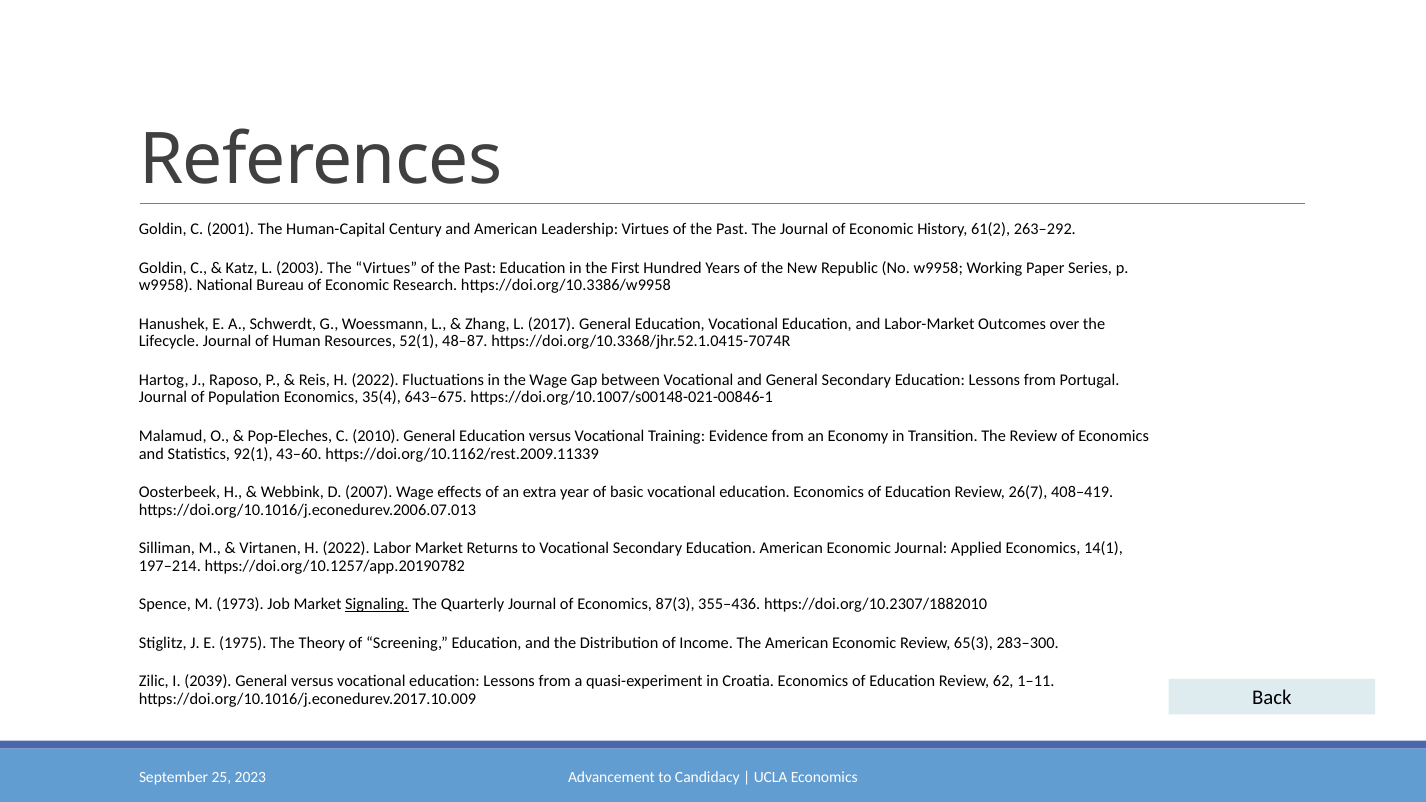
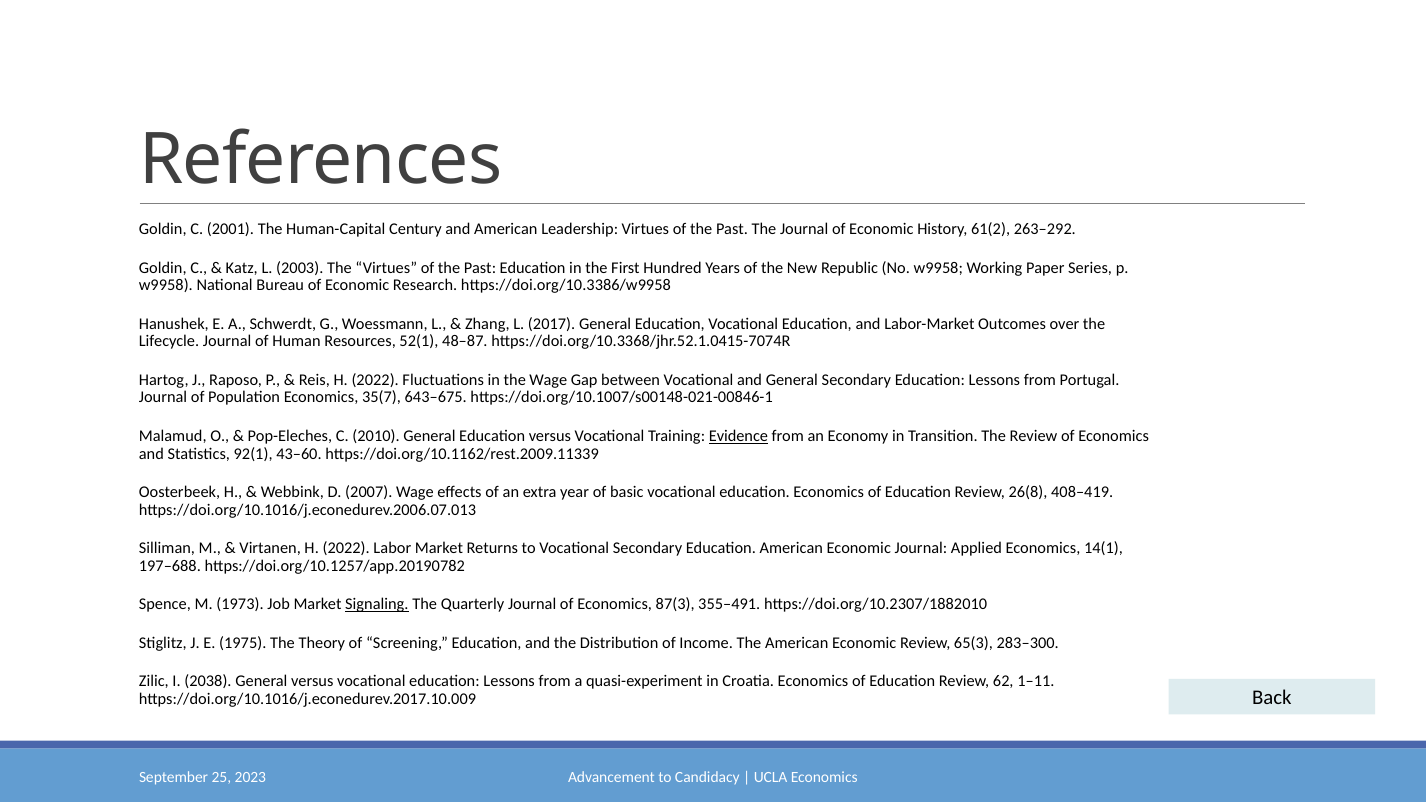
35(4: 35(4 -> 35(7 (382, 398)
Evidence underline: none -> present (738, 436)
26(7: 26(7 -> 26(8 (1028, 492)
197–214: 197–214 -> 197–688 (170, 566)
355–436: 355–436 -> 355–491 (729, 604)
2039: 2039 -> 2038 (208, 681)
